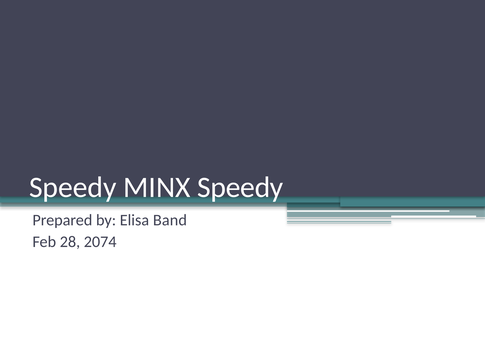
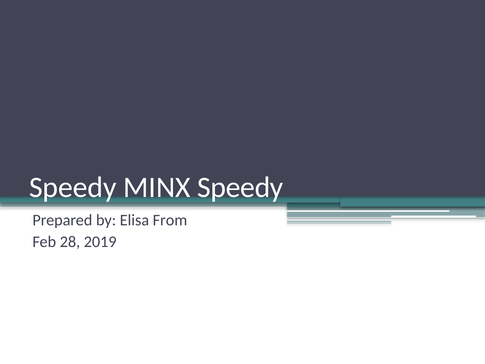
Band: Band -> From (170, 220)
2074: 2074 -> 2019 (100, 241)
